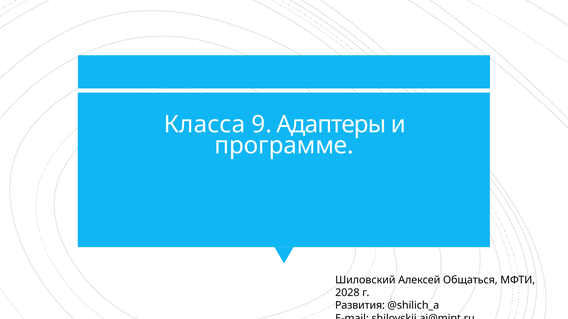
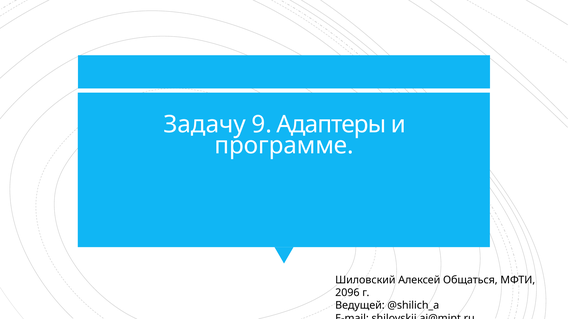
Класса: Класса -> Задачу (205, 125)
2028: 2028 -> 2096 (347, 293)
Развития: Развития -> Ведущей (360, 306)
